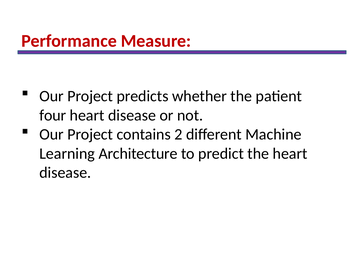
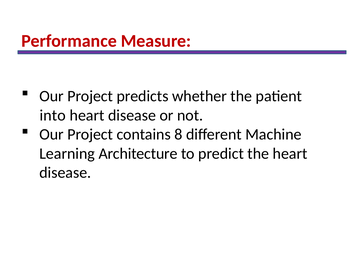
four: four -> into (53, 115)
2: 2 -> 8 (178, 134)
